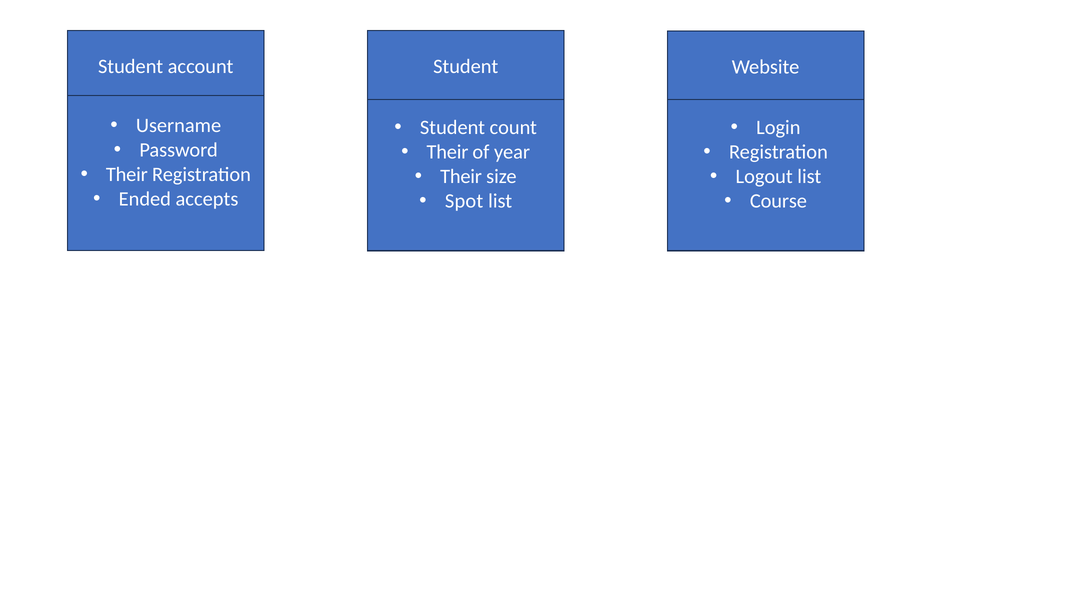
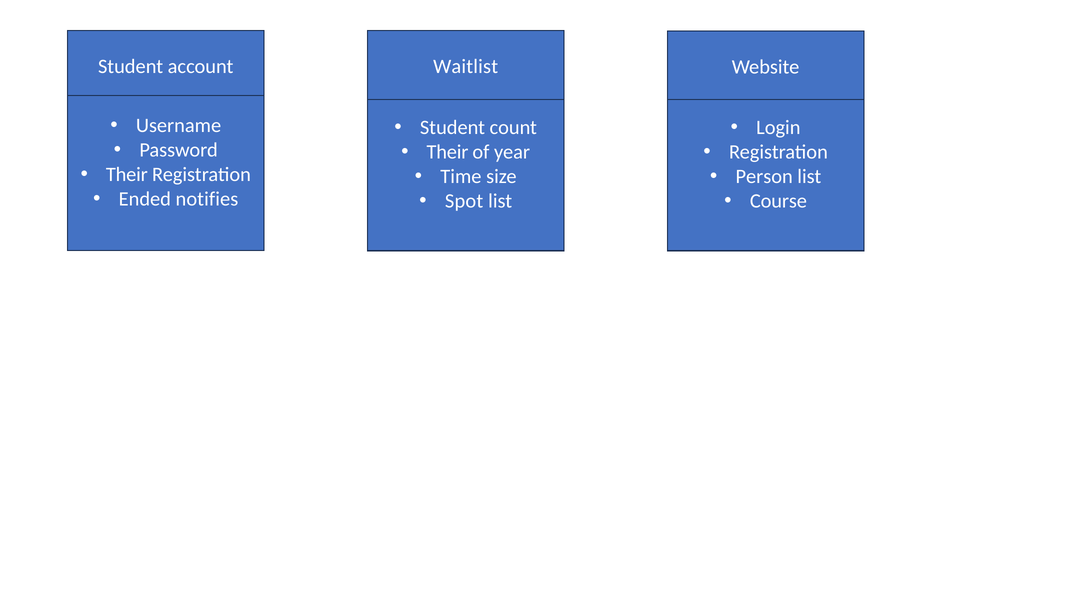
account Student: Student -> Waitlist (466, 66)
Their: Their -> Time (461, 177)
Logout: Logout -> Person (764, 177)
accepts: accepts -> notifies (207, 199)
